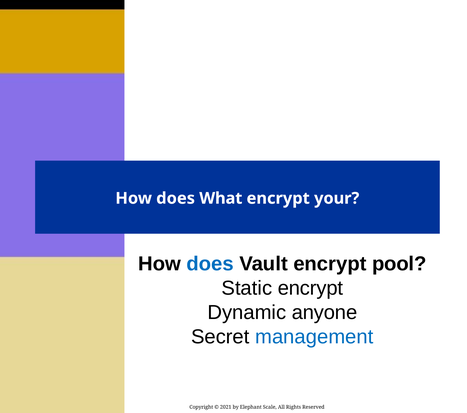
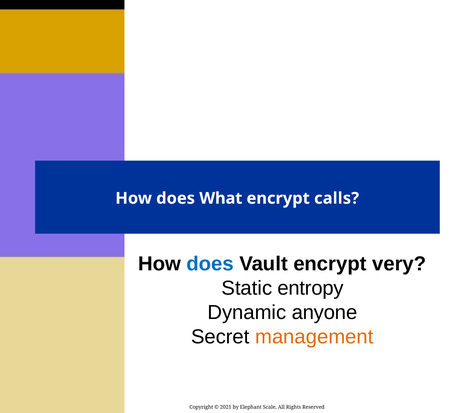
your: your -> calls (337, 199)
pool: pool -> very (399, 264)
Static encrypt: encrypt -> entropy (310, 289)
management colour: blue -> orange (314, 337)
